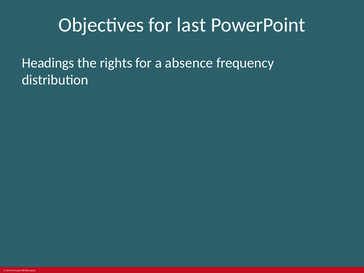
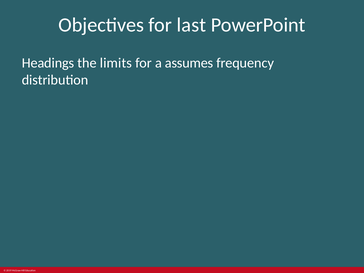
rights: rights -> limits (116, 63)
absence: absence -> assumes (189, 63)
